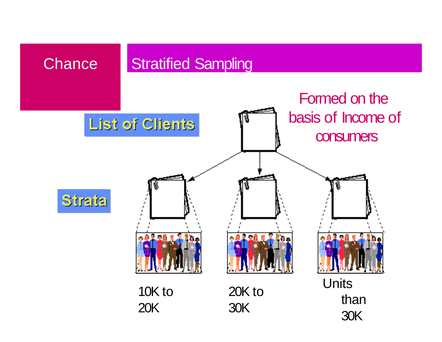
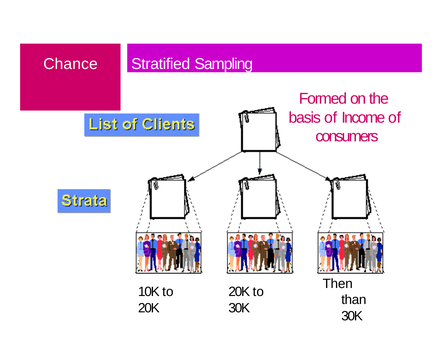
Units: Units -> Then (338, 283)
